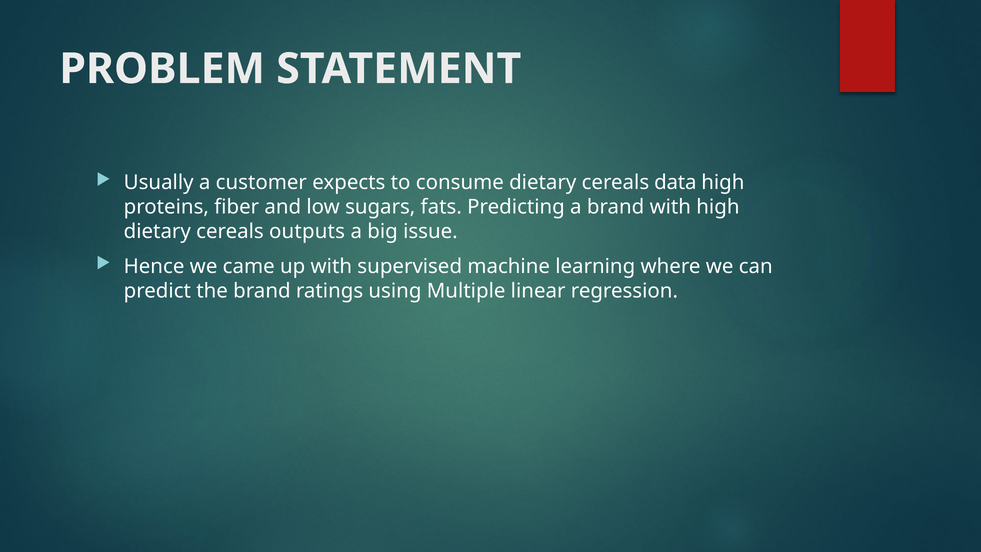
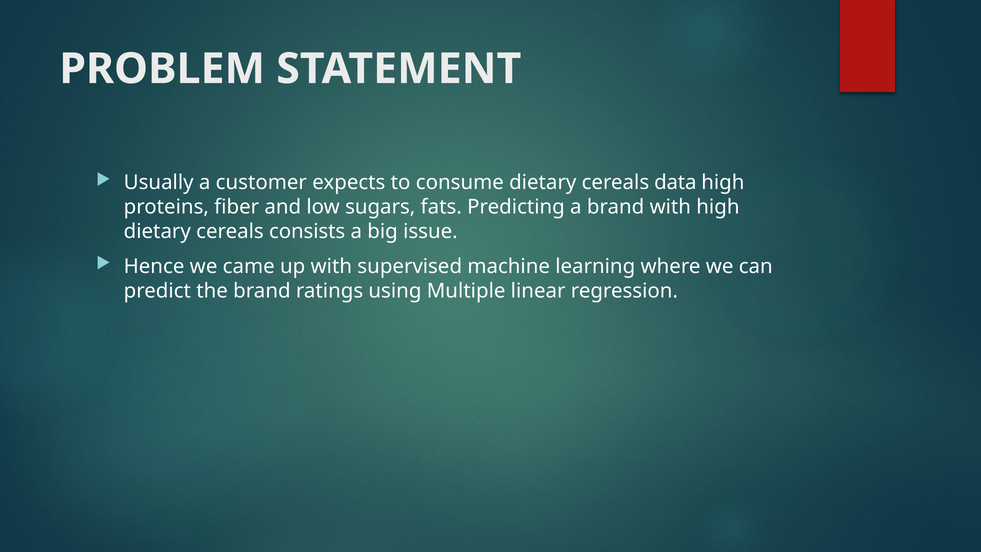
outputs: outputs -> consists (307, 232)
